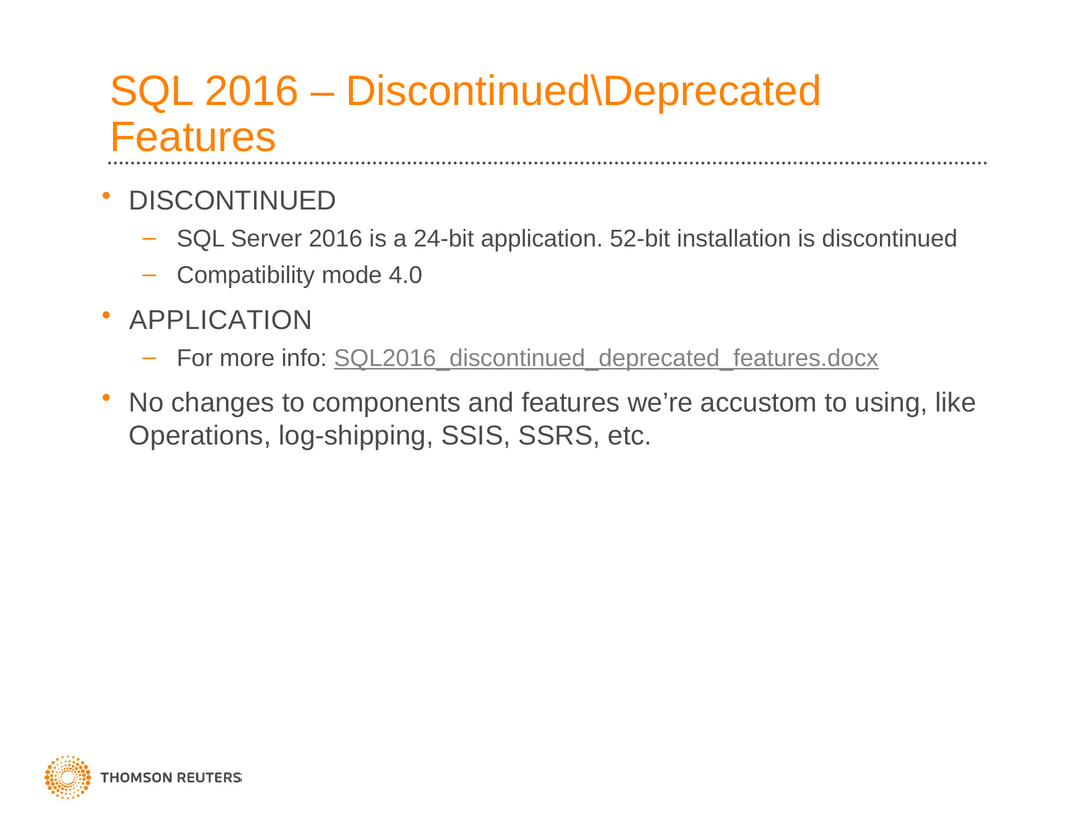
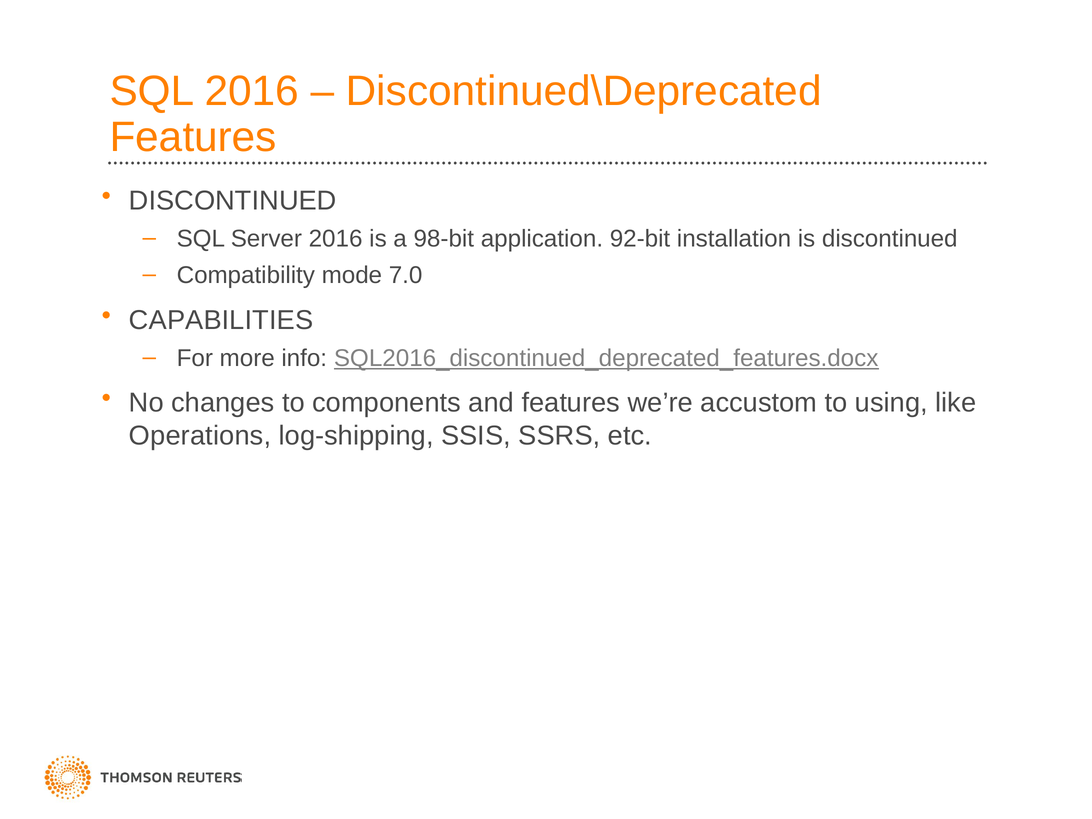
24-bit: 24-bit -> 98-bit (444, 239)
52-bit: 52-bit -> 92-bit (640, 239)
4.0: 4.0 -> 7.0 (406, 275)
APPLICATION: APPLICATION -> CAPABILITIES (221, 320)
